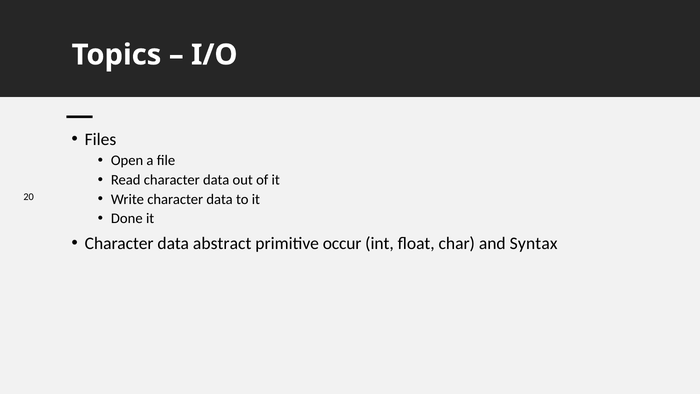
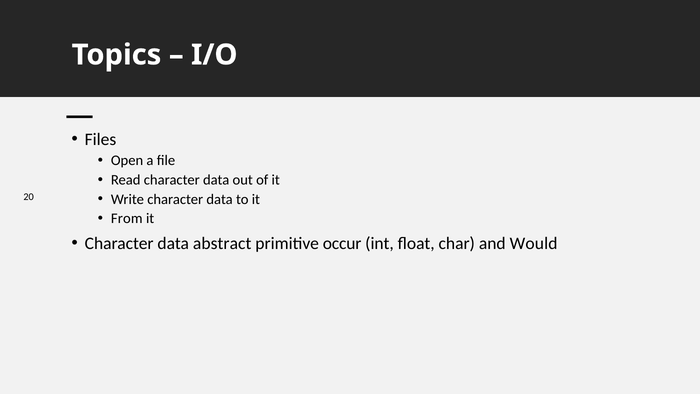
Done: Done -> From (127, 218)
Syntax: Syntax -> Would (534, 243)
